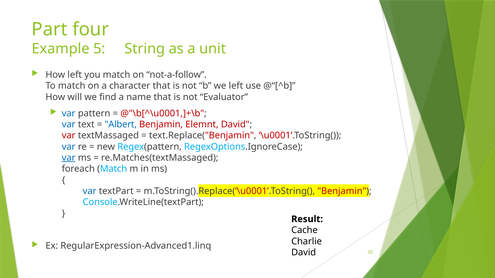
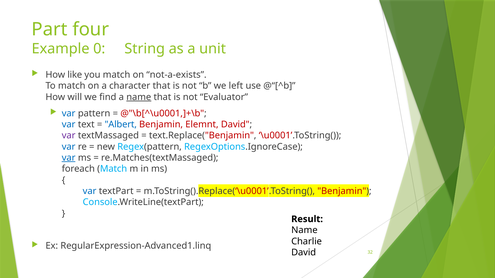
5: 5 -> 0 (99, 49)
How left: left -> like (75, 75)
not-a-follow: not-a-follow -> not-a-exists (176, 75)
name underline: none -> present (139, 97)
var colour: red -> purple (69, 136)
Cache: Cache -> Name (304, 231)
